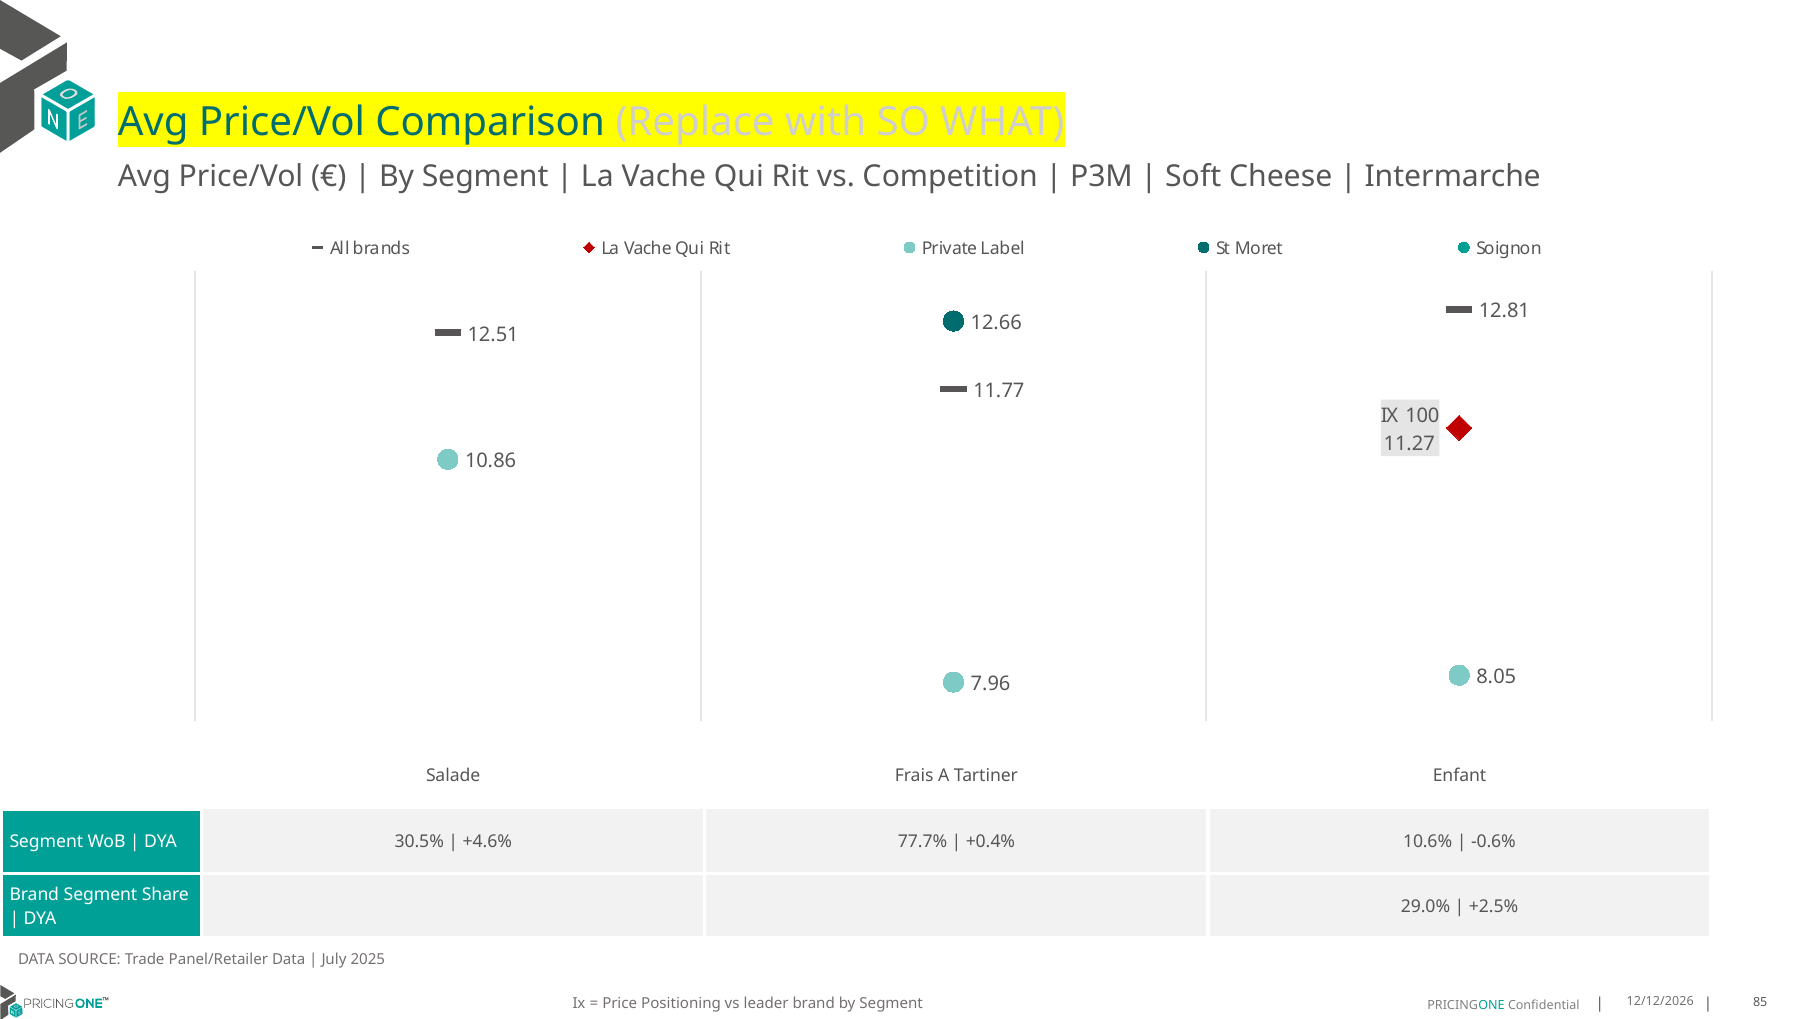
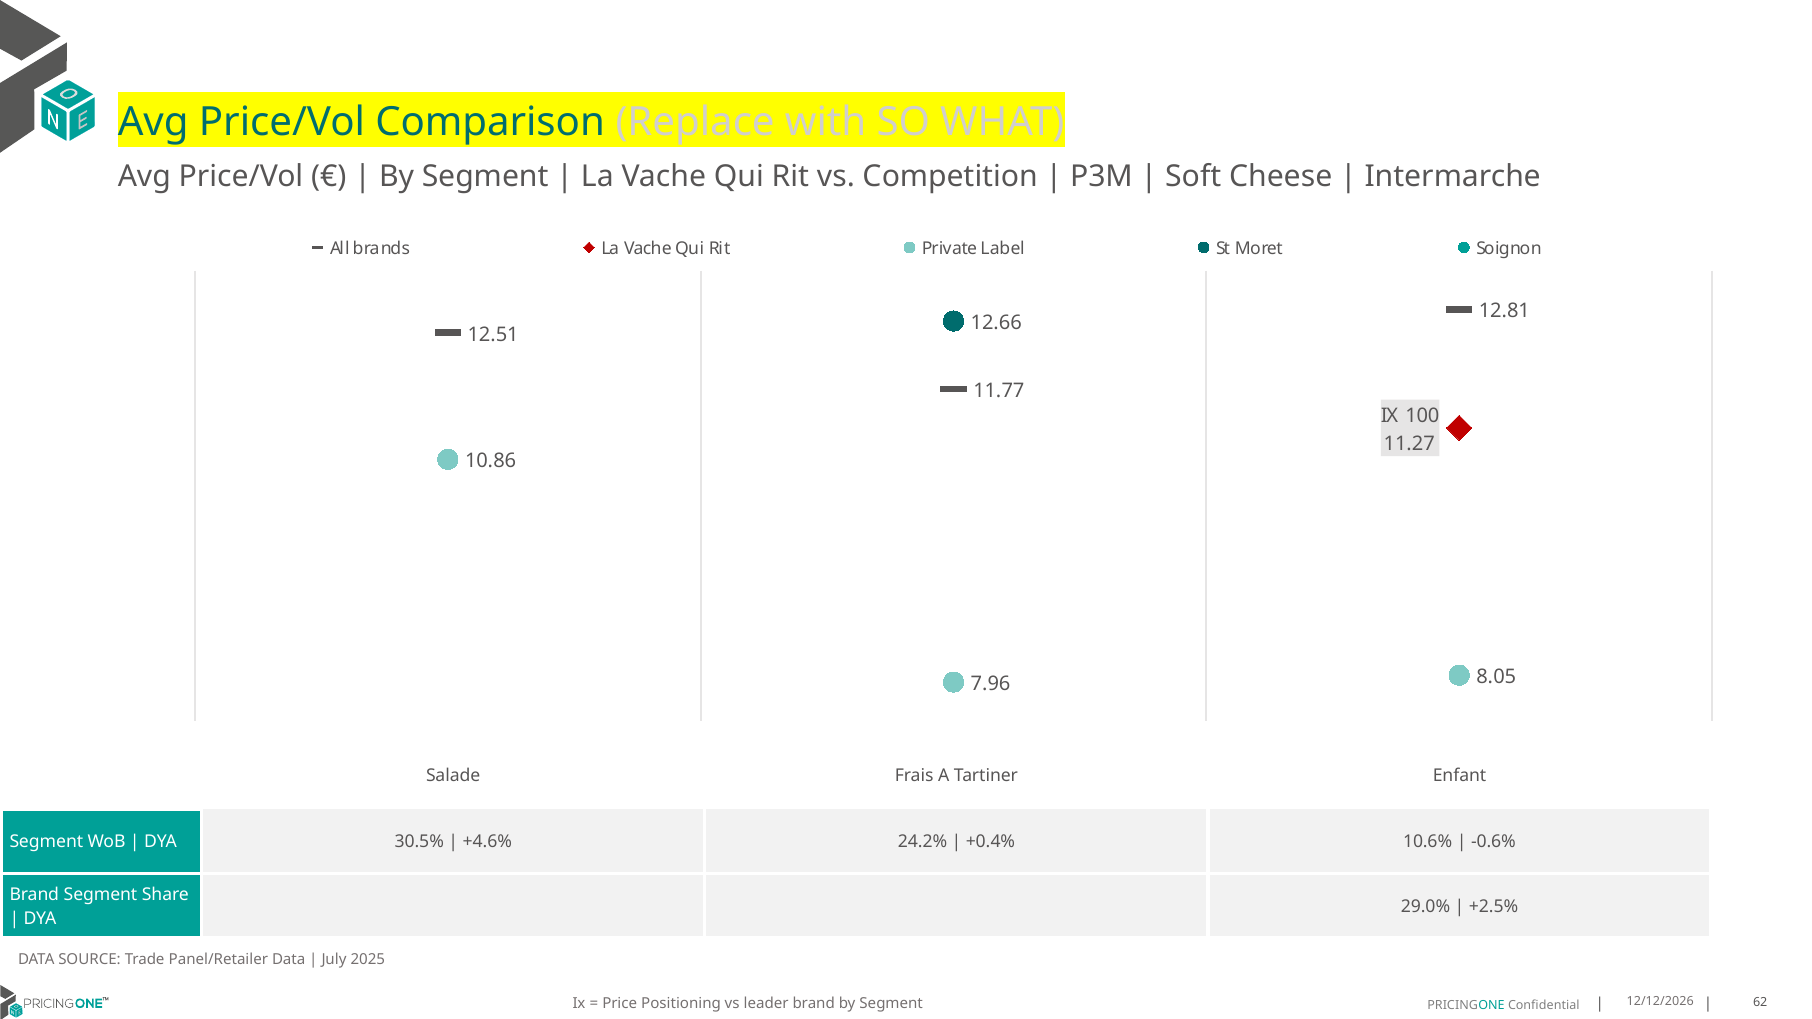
77.7%: 77.7% -> 24.2% (923, 842)
85: 85 -> 62 (1760, 1002)
